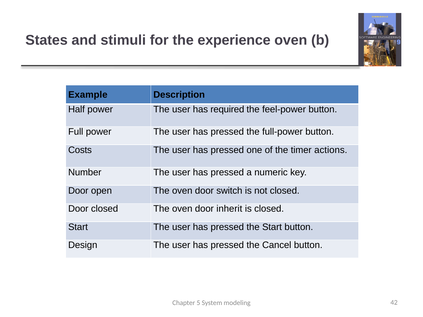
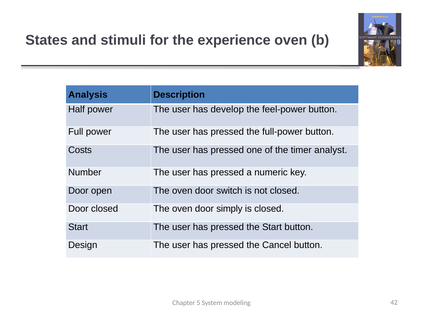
Example: Example -> Analysis (88, 95)
required: required -> develop (227, 109)
actions: actions -> analyst (331, 150)
inherit: inherit -> simply (229, 209)
